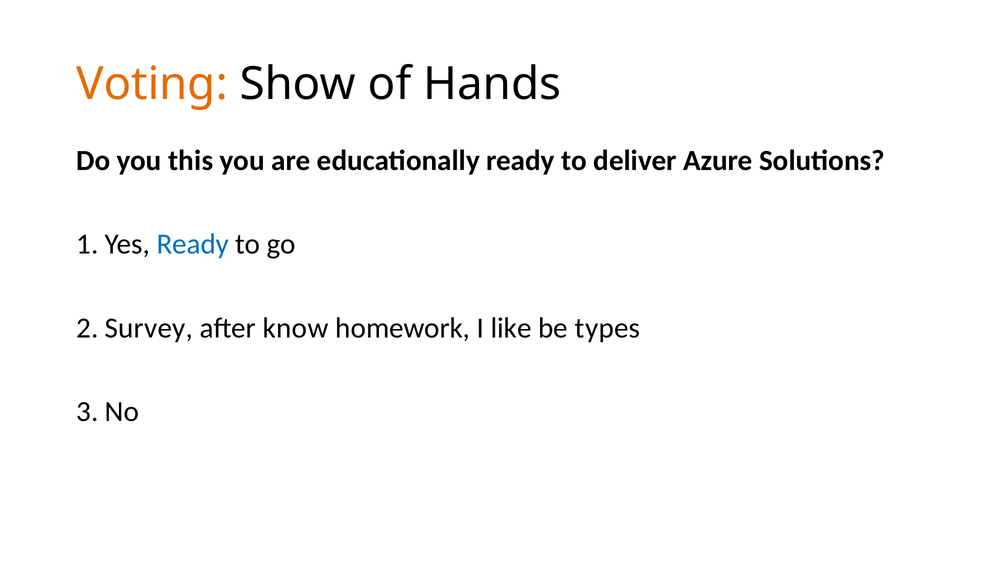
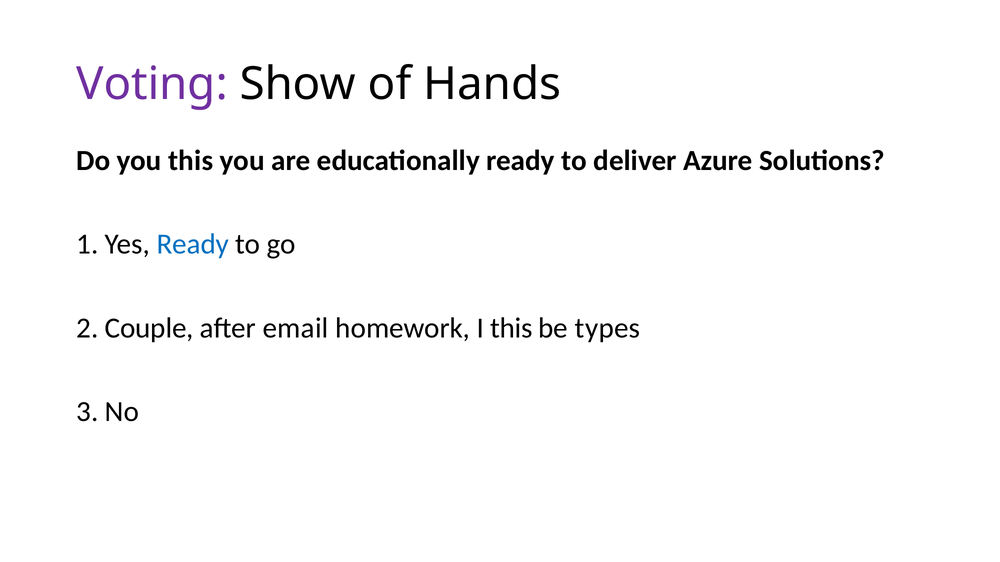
Voting colour: orange -> purple (152, 84)
Survey: Survey -> Couple (149, 328)
know: know -> email (296, 328)
I like: like -> this (511, 328)
